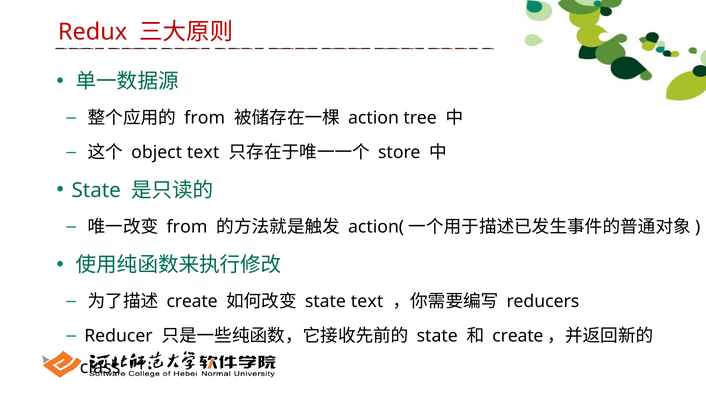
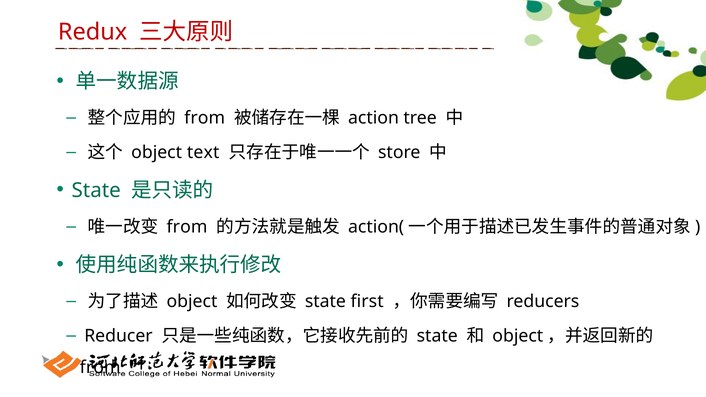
create: create -> object (192, 301)
state text: text -> first (367, 301)
create: create -> object (518, 336)
class: class -> from (100, 368)
